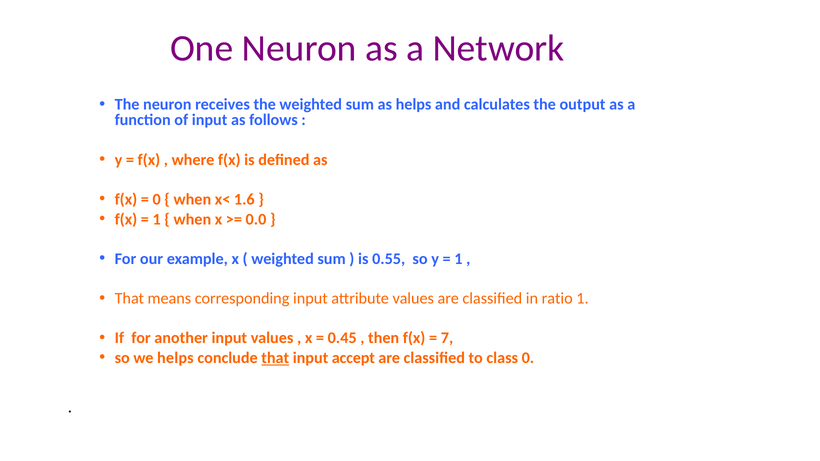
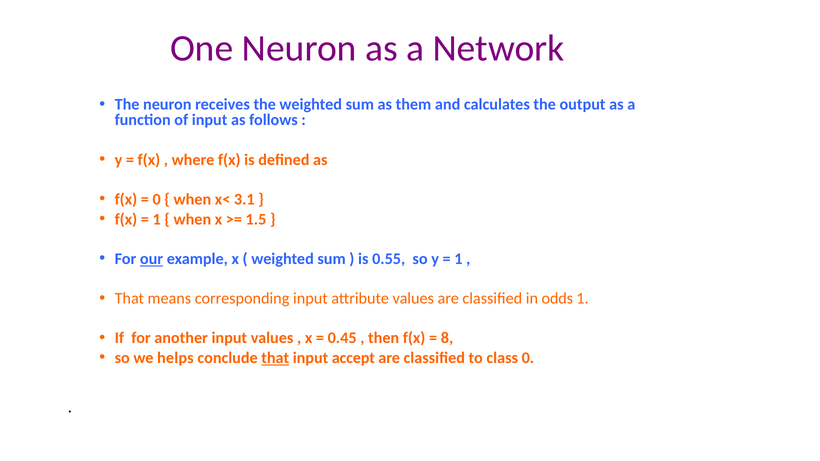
as helps: helps -> them (413, 105)
1.6: 1.6 -> 3.1 (244, 199)
0.0: 0.0 -> 1.5 (256, 219)
our underline: none -> present (152, 259)
ratio: ratio -> odds (557, 299)
7: 7 -> 8 (447, 338)
